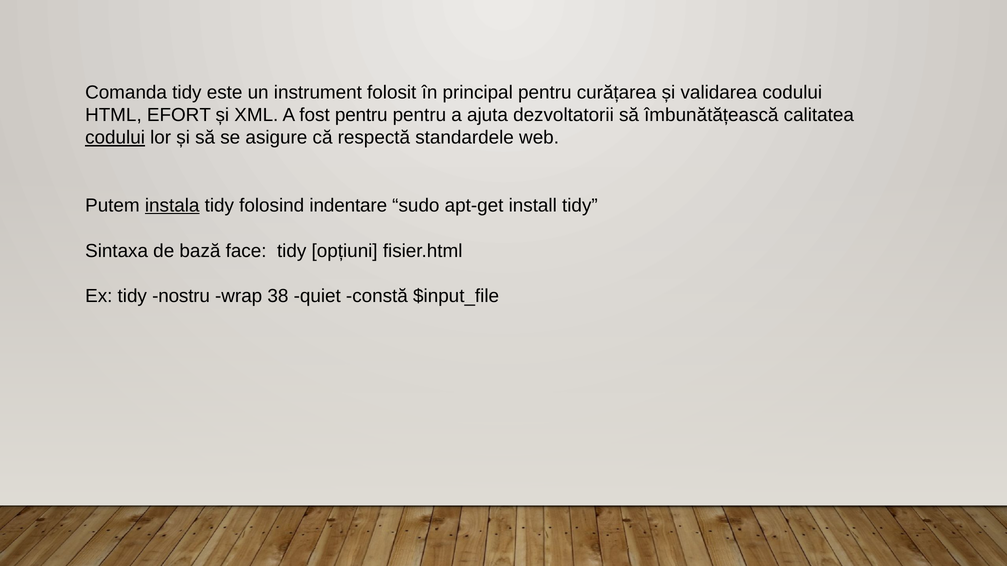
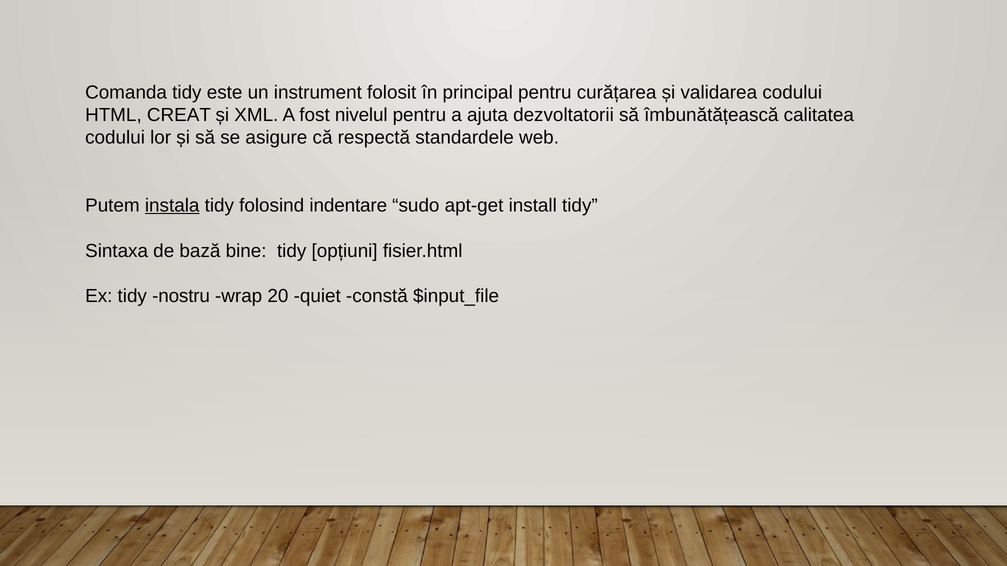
EFORT: EFORT -> CREAT (179, 115)
fost pentru: pentru -> nivelul (361, 115)
codului underline: present -> none (115, 138)
face: face -> bine (246, 251)
38: 38 -> 20 (278, 296)
